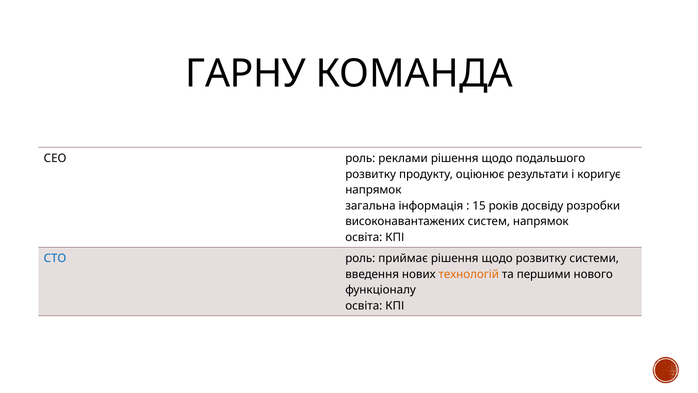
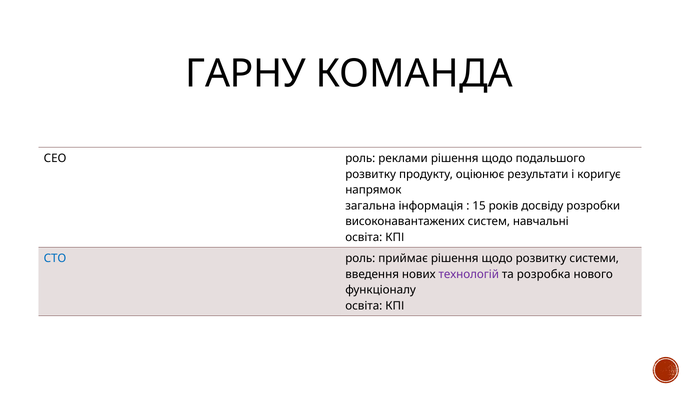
систем напрямок: напрямок -> навчальні (541, 221)
технологій colour: orange -> purple (469, 274)
першими: першими -> розробка (544, 274)
